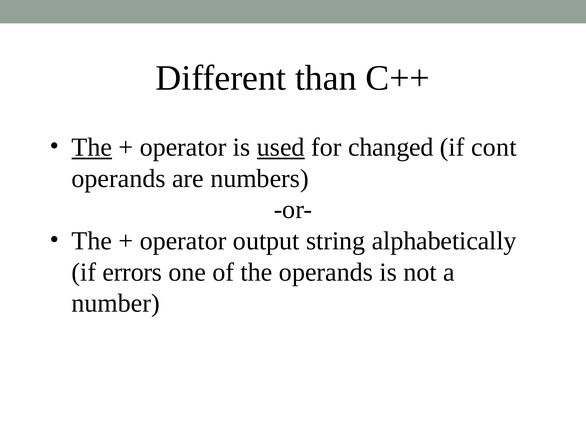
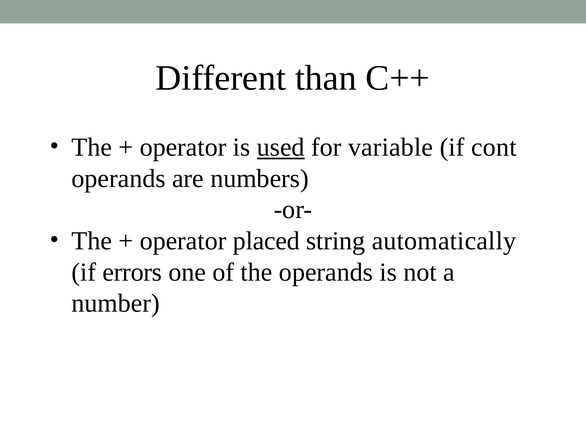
The underline: present -> none (92, 147)
changed: changed -> variable (391, 147)
output: output -> placed (266, 241)
alphabetically: alphabetically -> automatically (444, 241)
